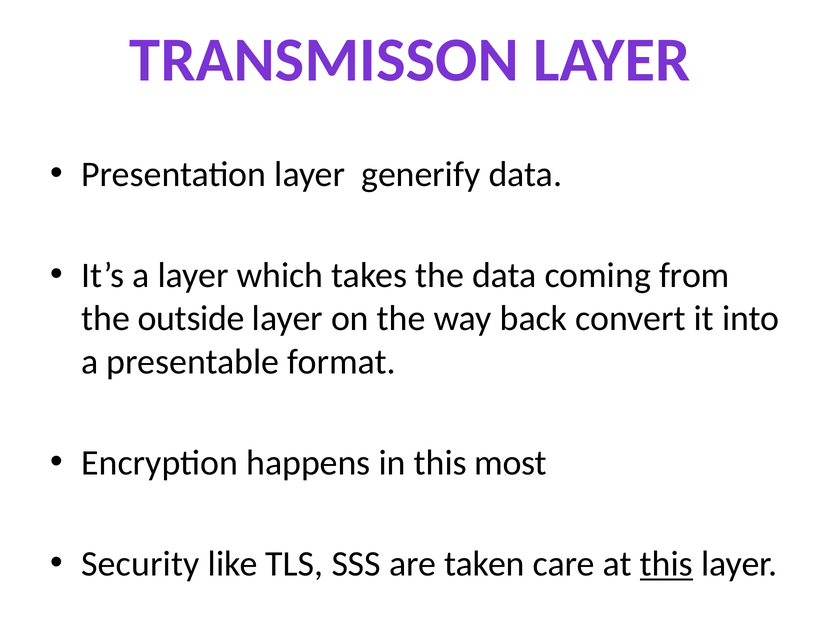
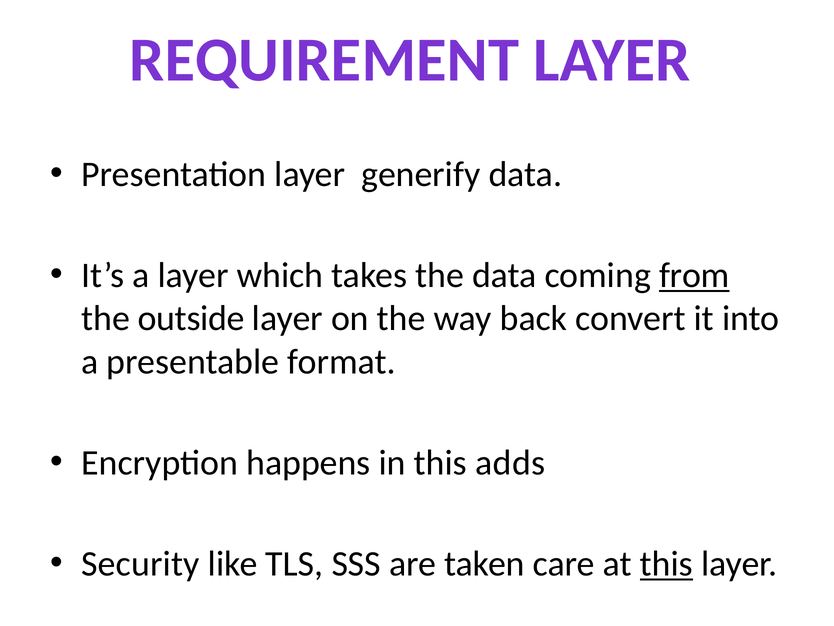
TRANSMISSON: TRANSMISSON -> REQUIREMENT (324, 60)
from underline: none -> present (694, 275)
most: most -> adds (510, 463)
